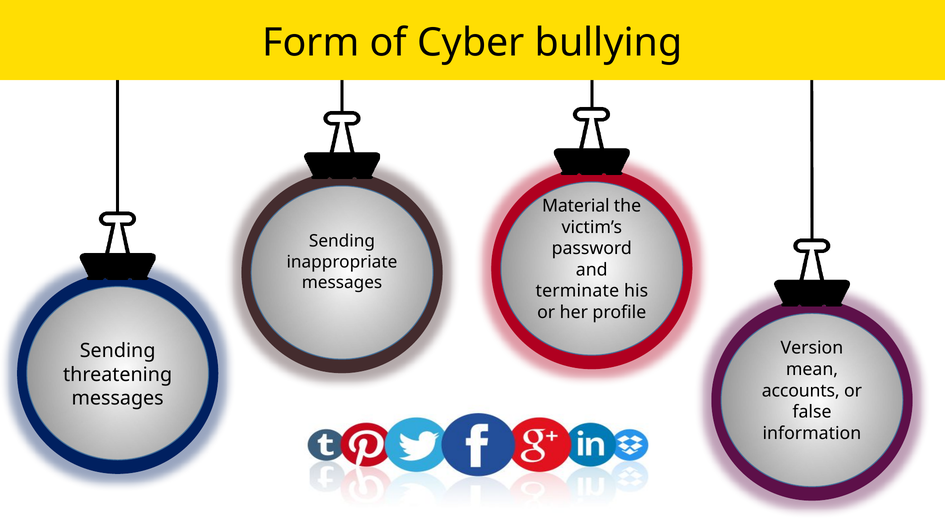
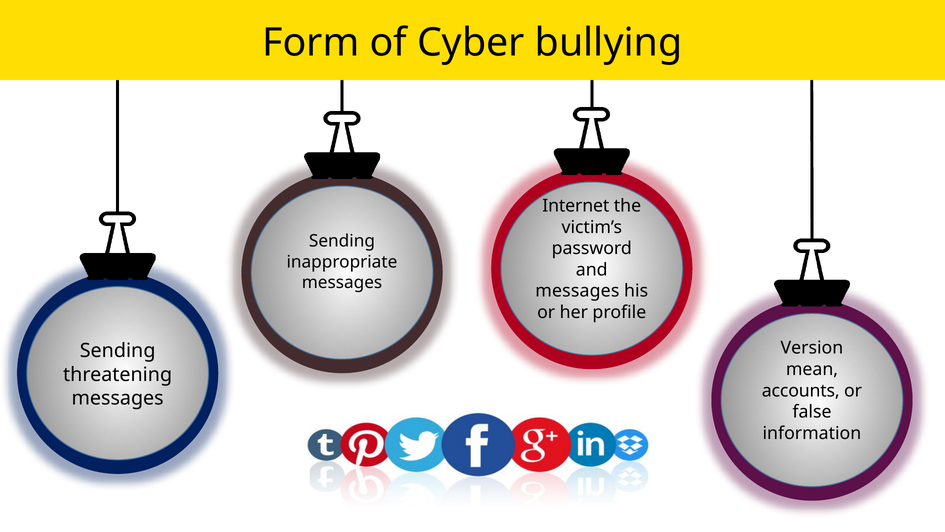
Material: Material -> Internet (576, 206)
terminate: terminate -> messages (577, 291)
